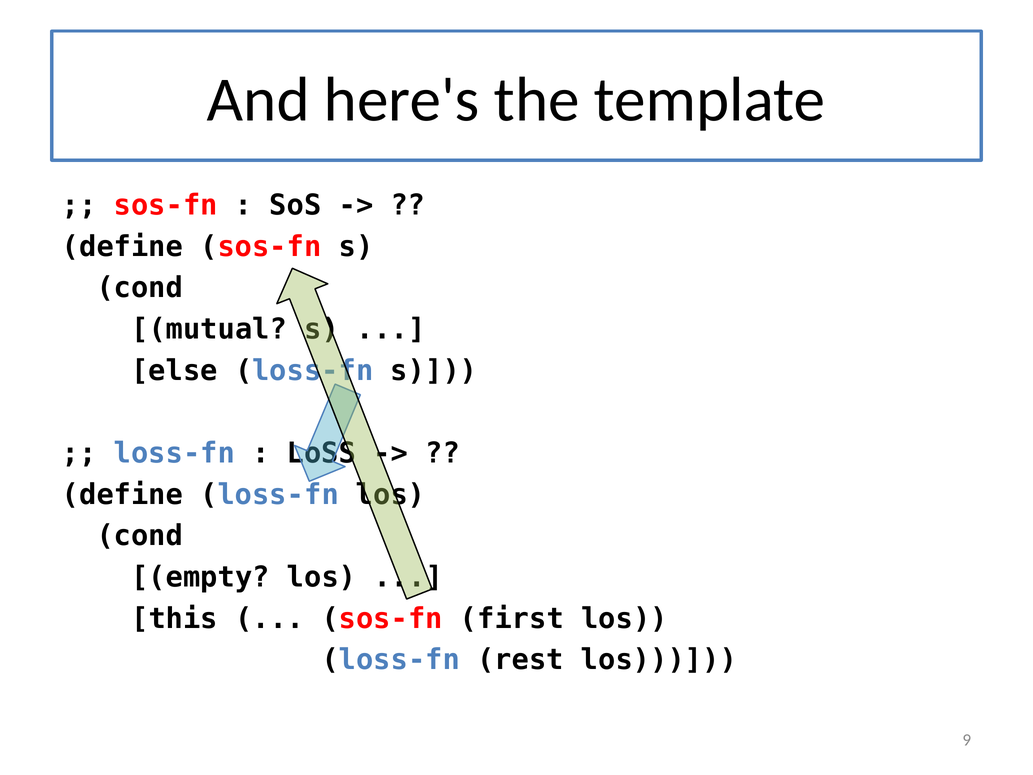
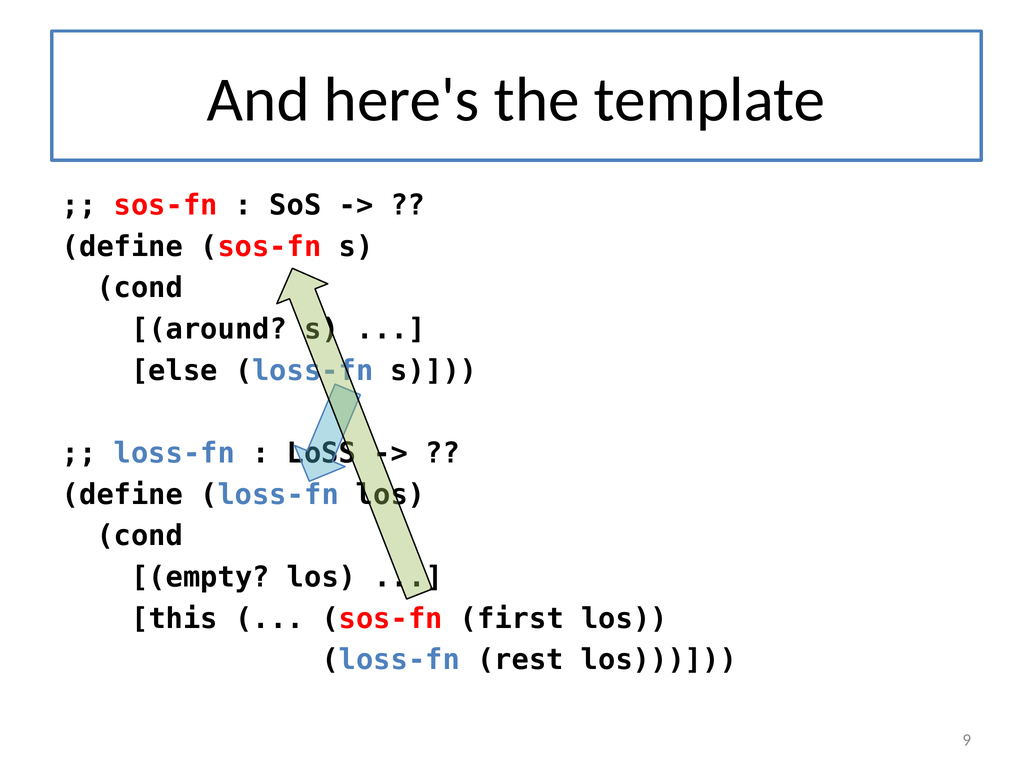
mutual: mutual -> around (209, 329)
